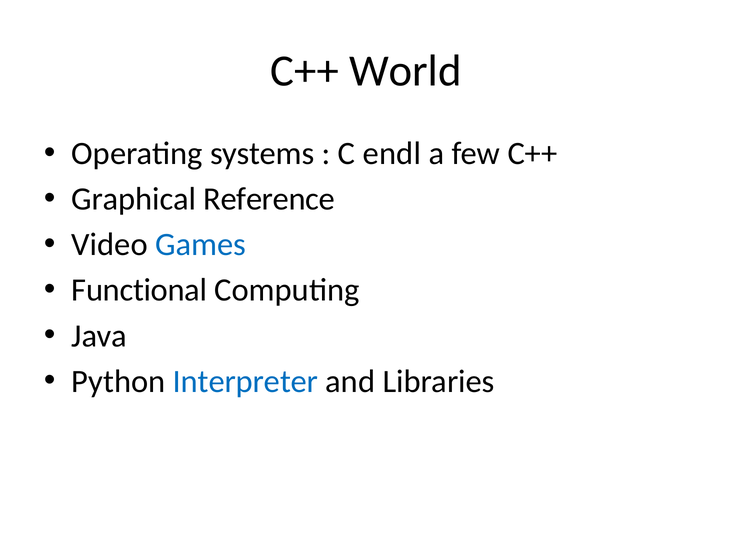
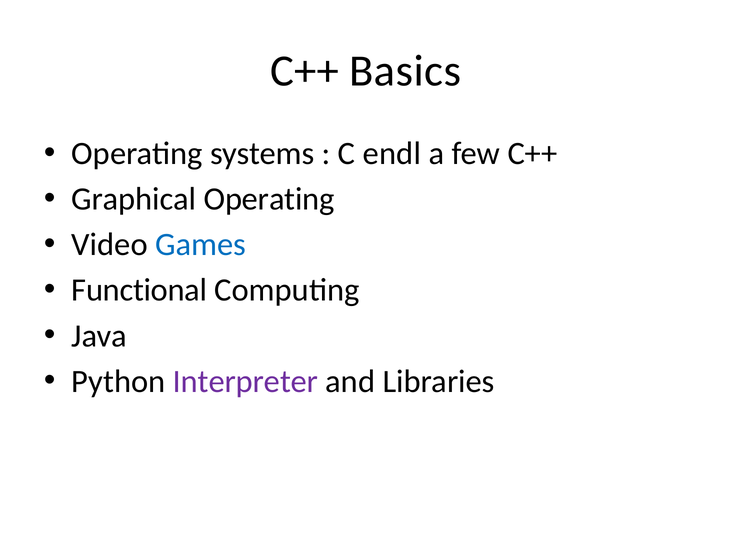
World: World -> Basics (405, 71)
Graphical Reference: Reference -> Operating (269, 199)
Interpreter colour: blue -> purple (245, 381)
